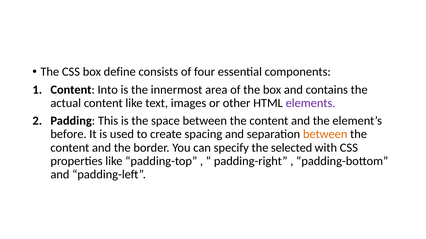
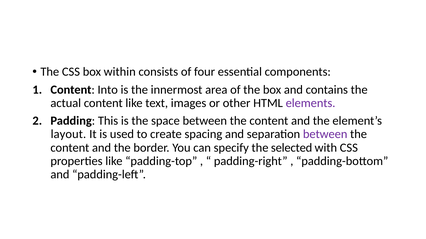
define: define -> within (120, 72)
before: before -> layout (68, 135)
between colour: orange -> purple (325, 135)
